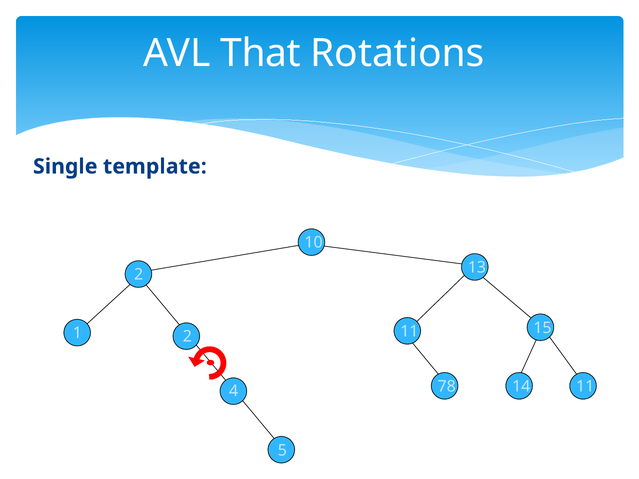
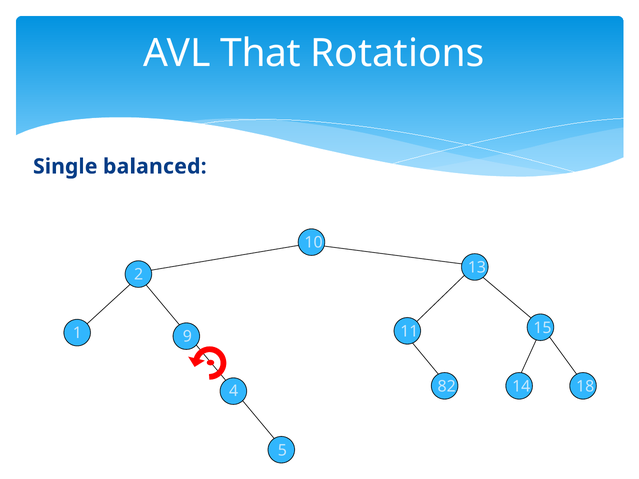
template: template -> balanced (155, 167)
1 2: 2 -> 9 (187, 337)
78: 78 -> 82 (447, 387)
14 11: 11 -> 18 (585, 387)
